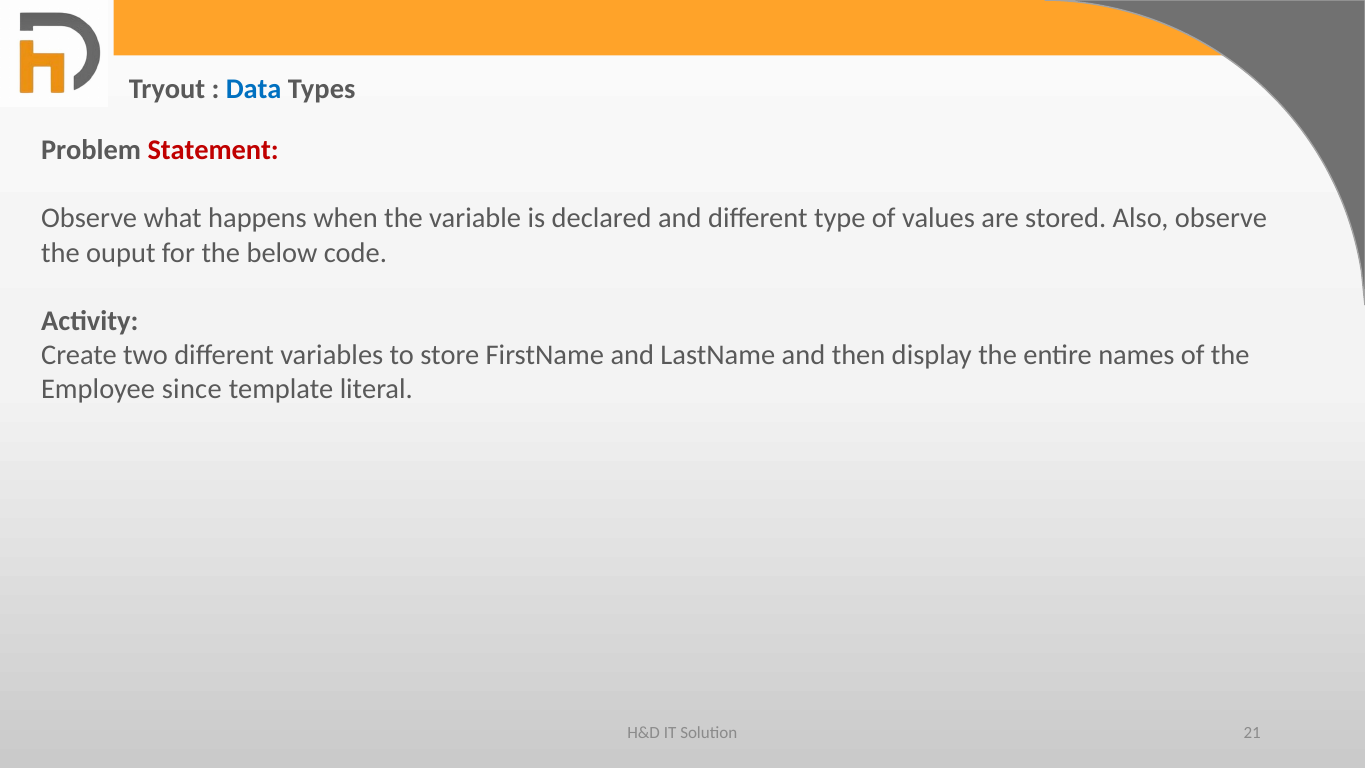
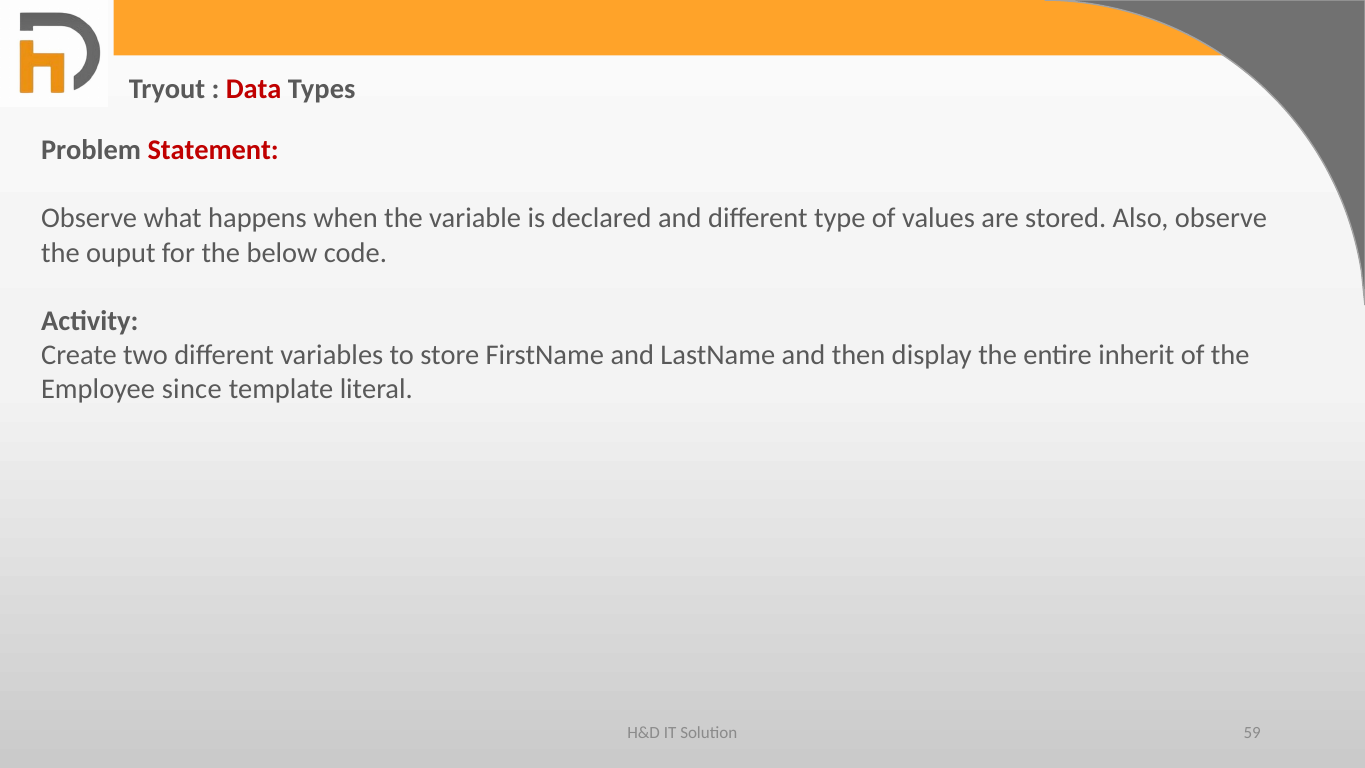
Data colour: blue -> red (254, 89)
names: names -> inherit (1136, 355)
21: 21 -> 59 (1252, 733)
